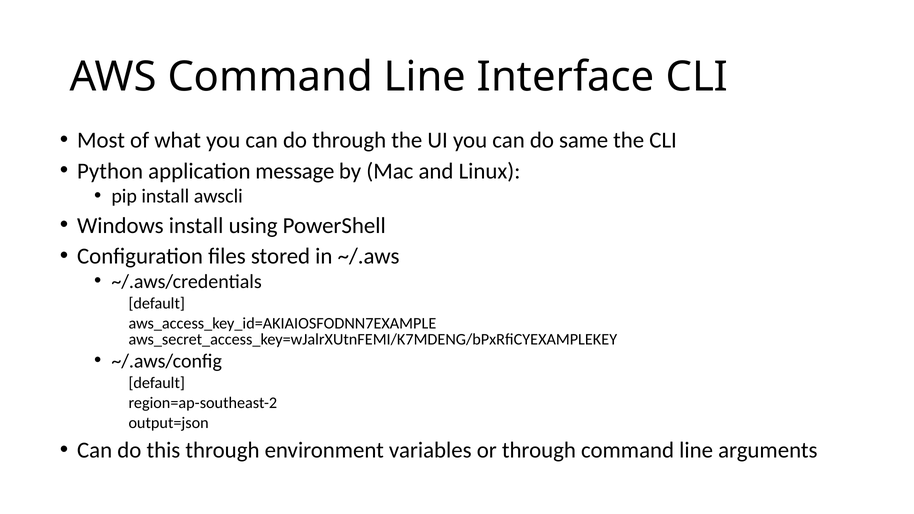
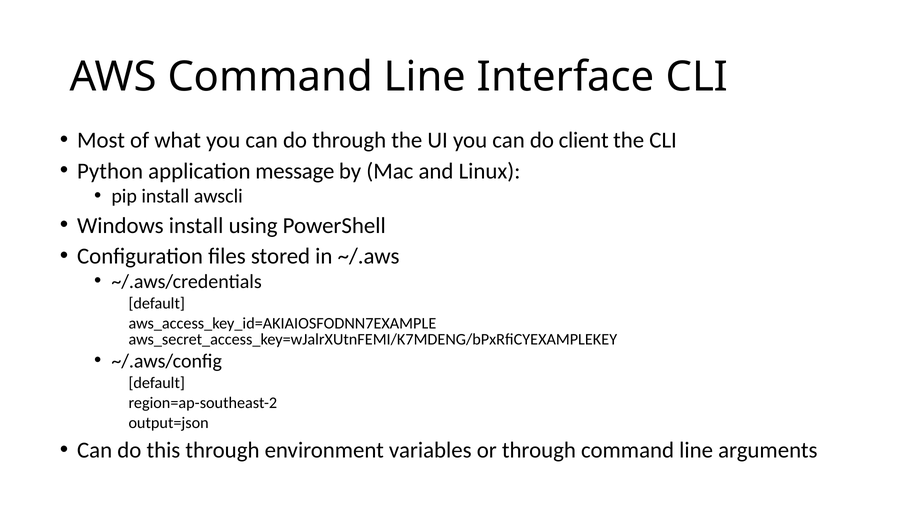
same: same -> client (584, 140)
